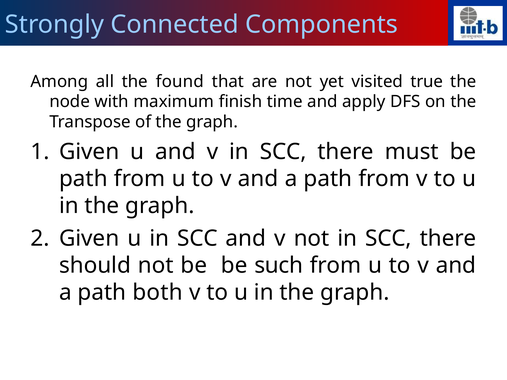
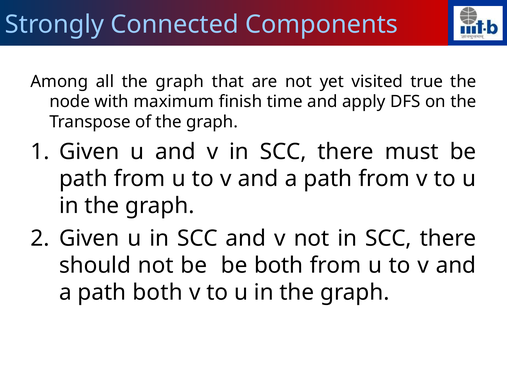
all the found: found -> graph (180, 82)
be such: such -> both (279, 266)
